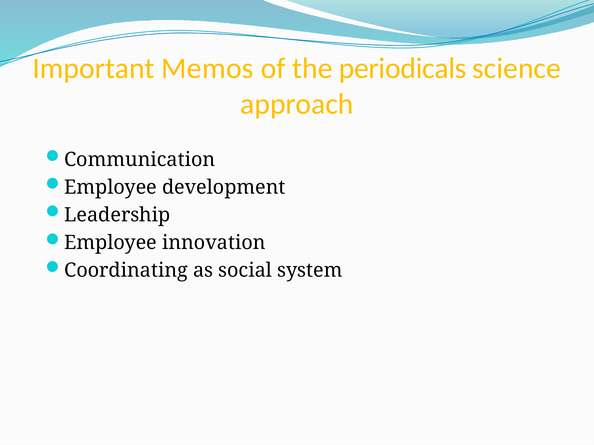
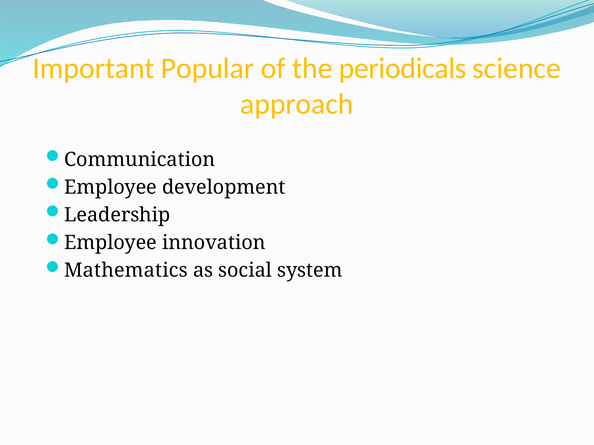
Memos: Memos -> Popular (208, 69)
Coordinating: Coordinating -> Mathematics (126, 271)
